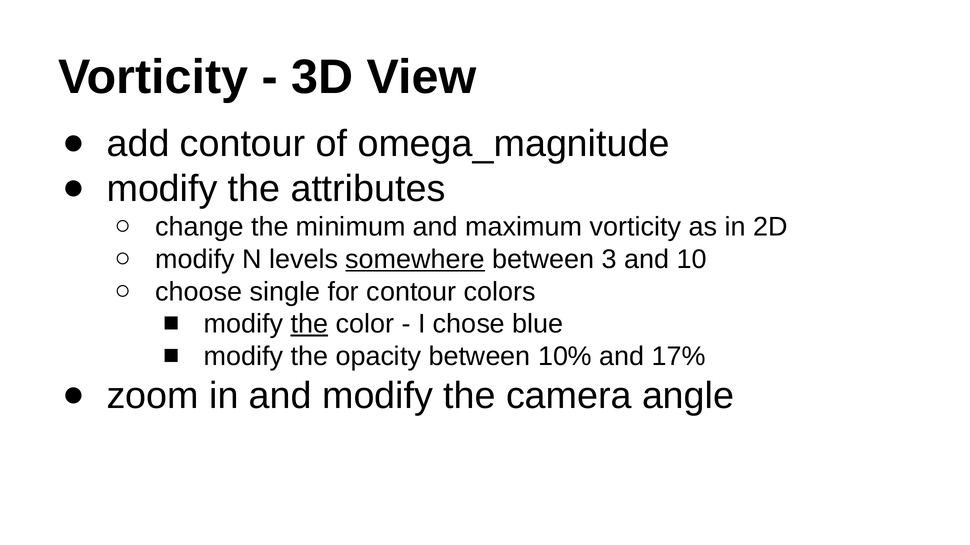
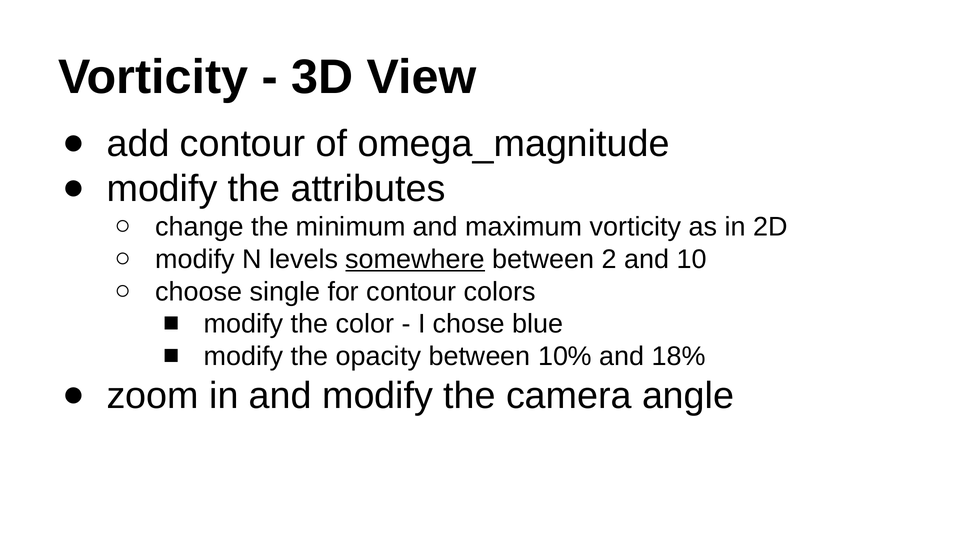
3: 3 -> 2 (609, 260)
the underline: present -> none (309, 324)
17%: 17% -> 18% (679, 357)
